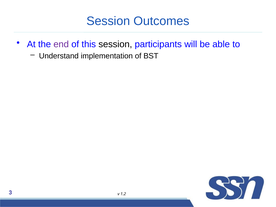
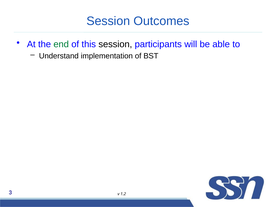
end colour: purple -> green (61, 44)
